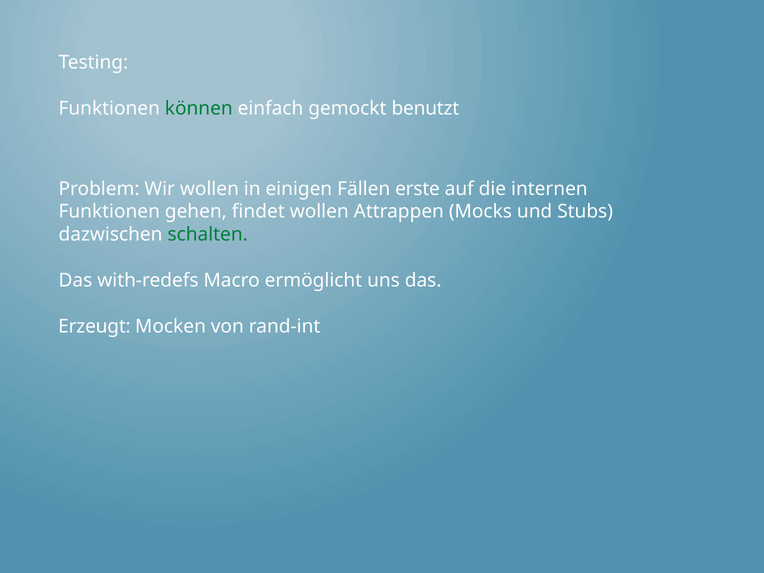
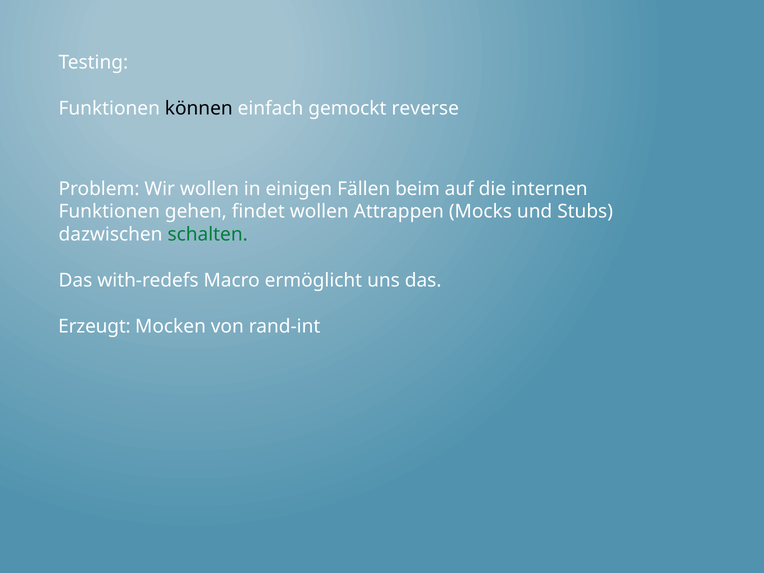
können colour: green -> black (199, 108)
benutzt: benutzt -> reverse (425, 108)
erste: erste -> beim (418, 189)
